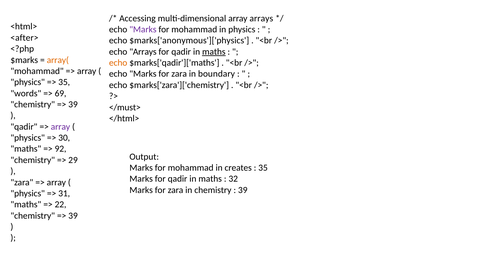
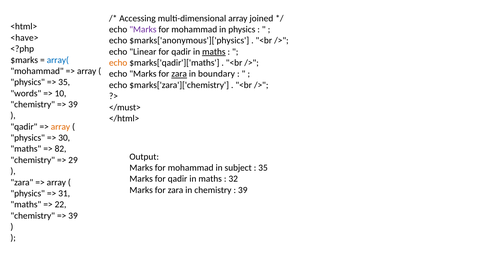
array arrays: arrays -> joined (261, 18)
<after>: <after> -> <have> (24, 38)
echo Arrays: Arrays -> Linear (143, 52)
array( colour: orange -> blue (58, 60)
zara underline: none -> present (179, 74)
69: 69 -> 10 (61, 93)
array colour: purple -> orange (60, 127)
92: 92 -> 82 (61, 149)
creates: creates -> subject (238, 168)
